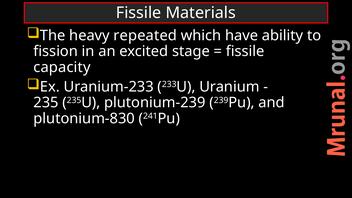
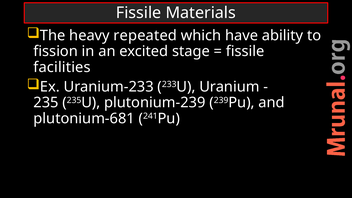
capacity: capacity -> facilities (62, 67)
plutonium-830: plutonium-830 -> plutonium-681 (84, 118)
